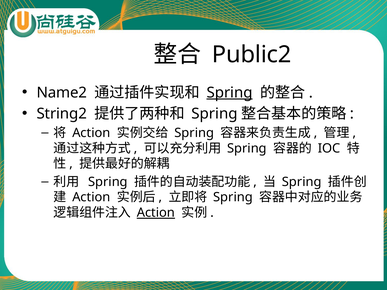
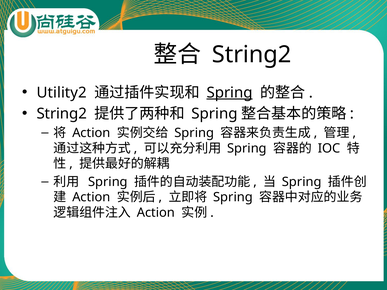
Public2: Public2 -> String2 (252, 55)
Name2: Name2 -> Utility2 (62, 93)
Action underline: present -> none (156, 213)
